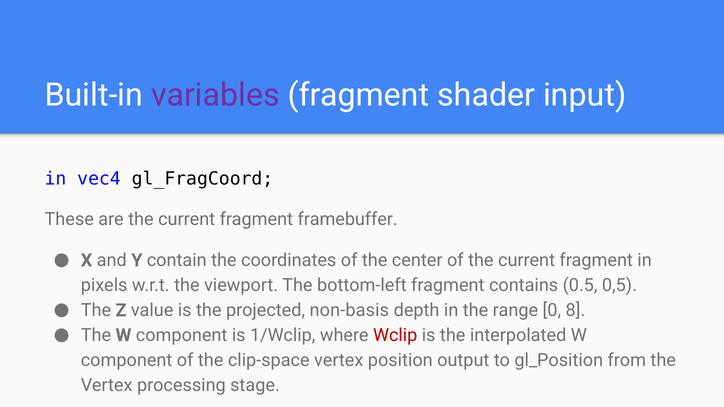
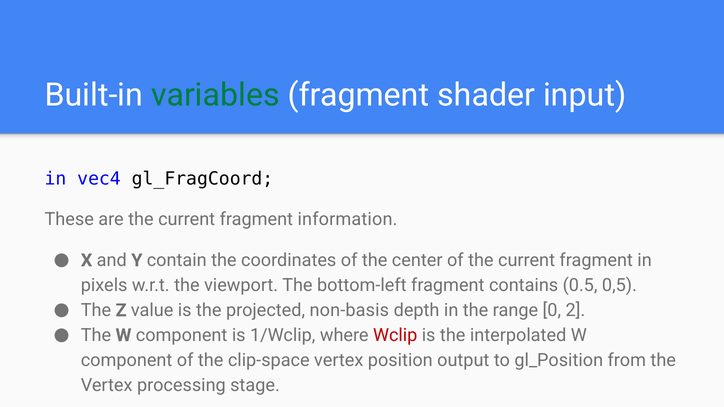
variables colour: purple -> green (215, 95)
framebuffer: framebuffer -> information (347, 220)
8: 8 -> 2 (575, 311)
